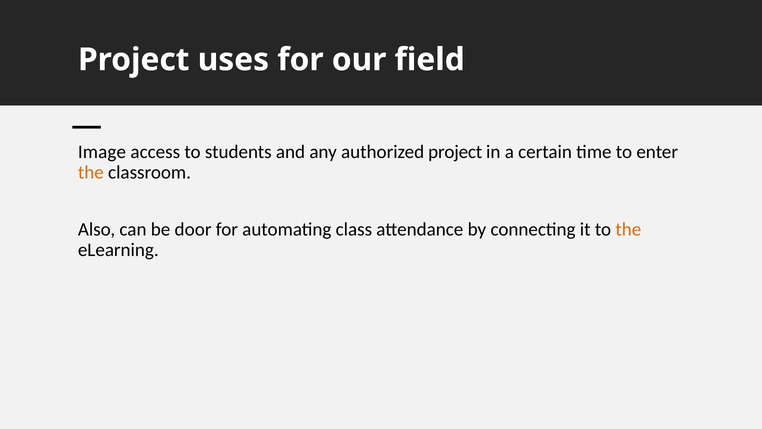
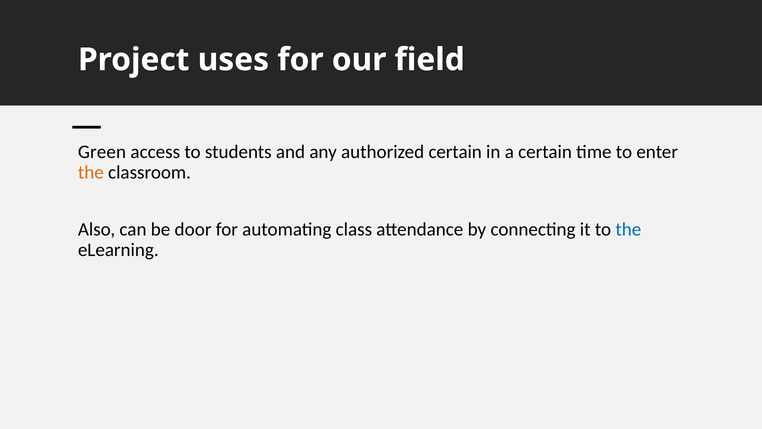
Image: Image -> Green (102, 152)
authorized project: project -> certain (455, 152)
the colour: orange -> blue (628, 229)
